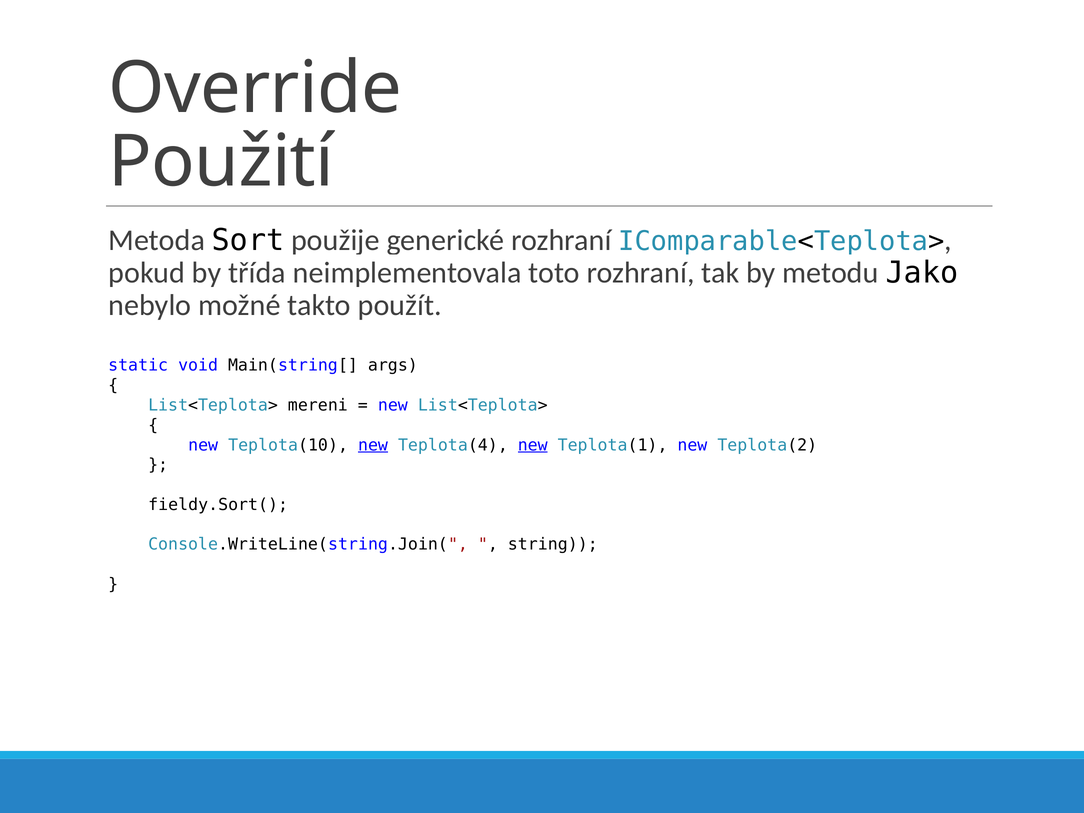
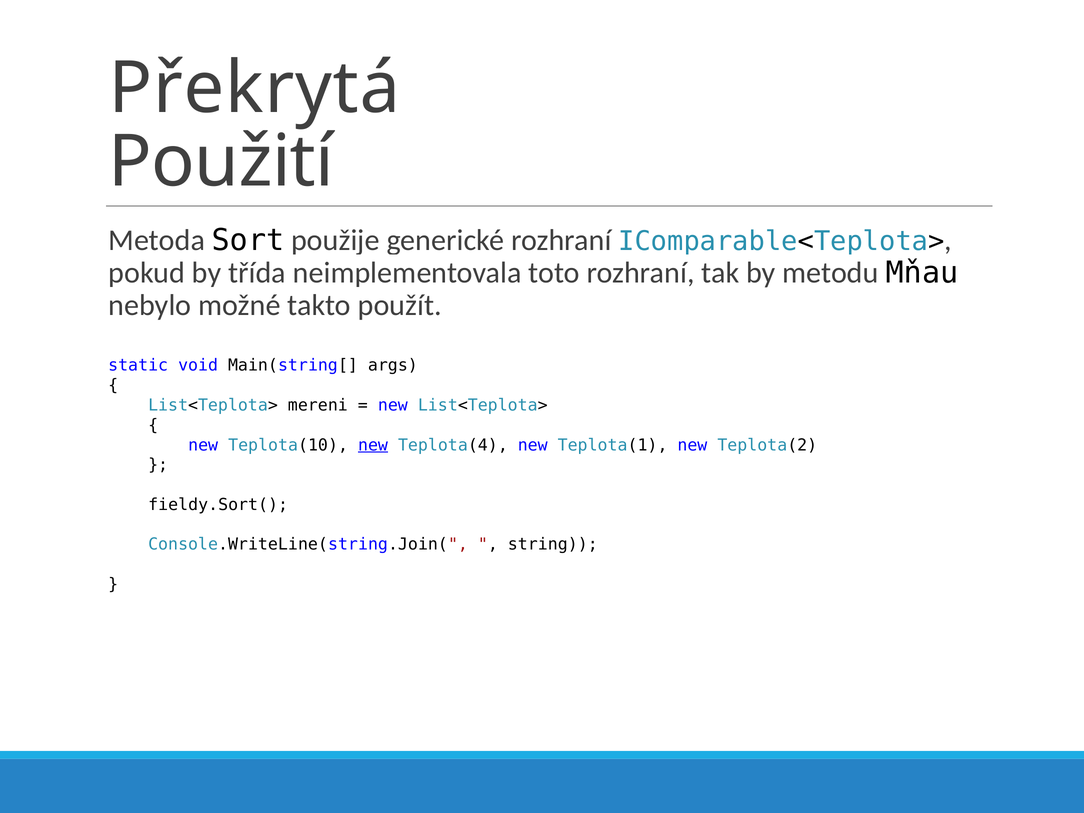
Override: Override -> Překrytá (255, 88)
Jako: Jako -> Mňau (922, 273)
new underline: present -> none (533, 445)
